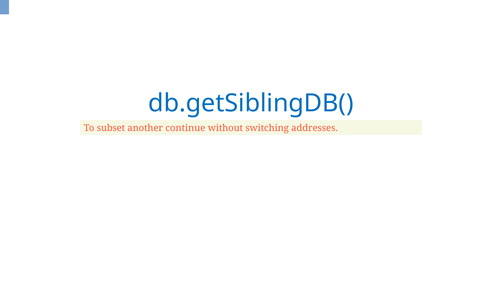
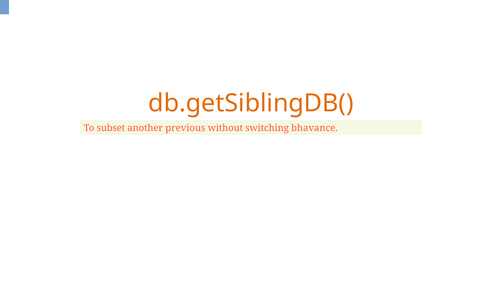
db.getSiblingDB( colour: blue -> orange (251, 103)
continue: continue -> previous (185, 128)
addresses: addresses -> bhavance (315, 128)
